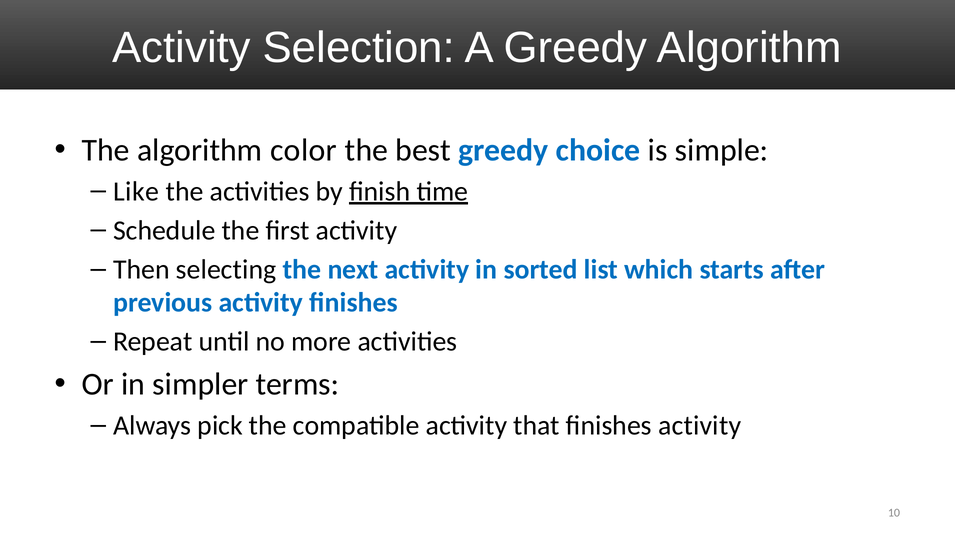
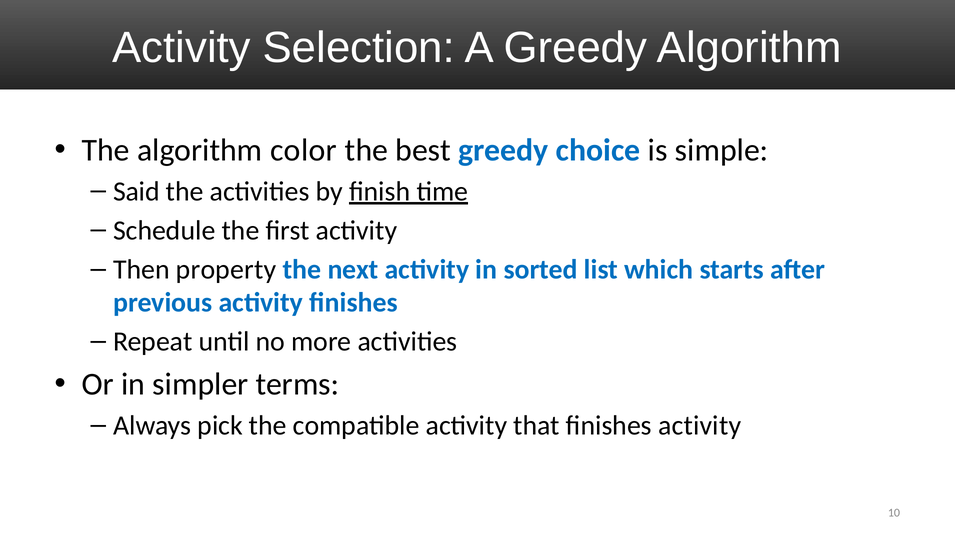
Like: Like -> Said (136, 191)
selecting: selecting -> property (226, 269)
